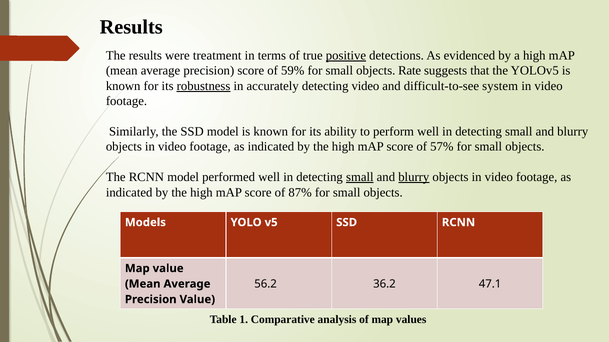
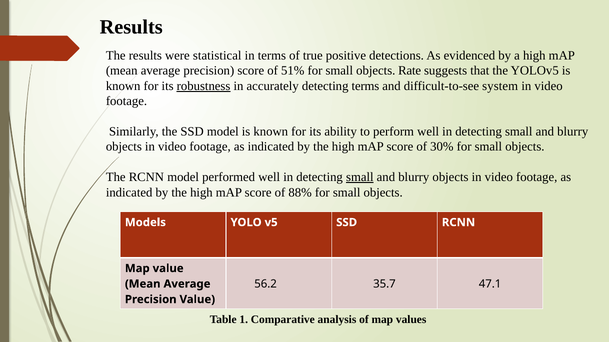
treatment: treatment -> statistical (217, 56)
positive underline: present -> none (346, 56)
59%: 59% -> 51% (293, 71)
detecting video: video -> terms (365, 86)
57%: 57% -> 30% (442, 147)
blurry underline: present -> none (414, 177)
87%: 87% -> 88% (300, 193)
36.2: 36.2 -> 35.7 (384, 284)
